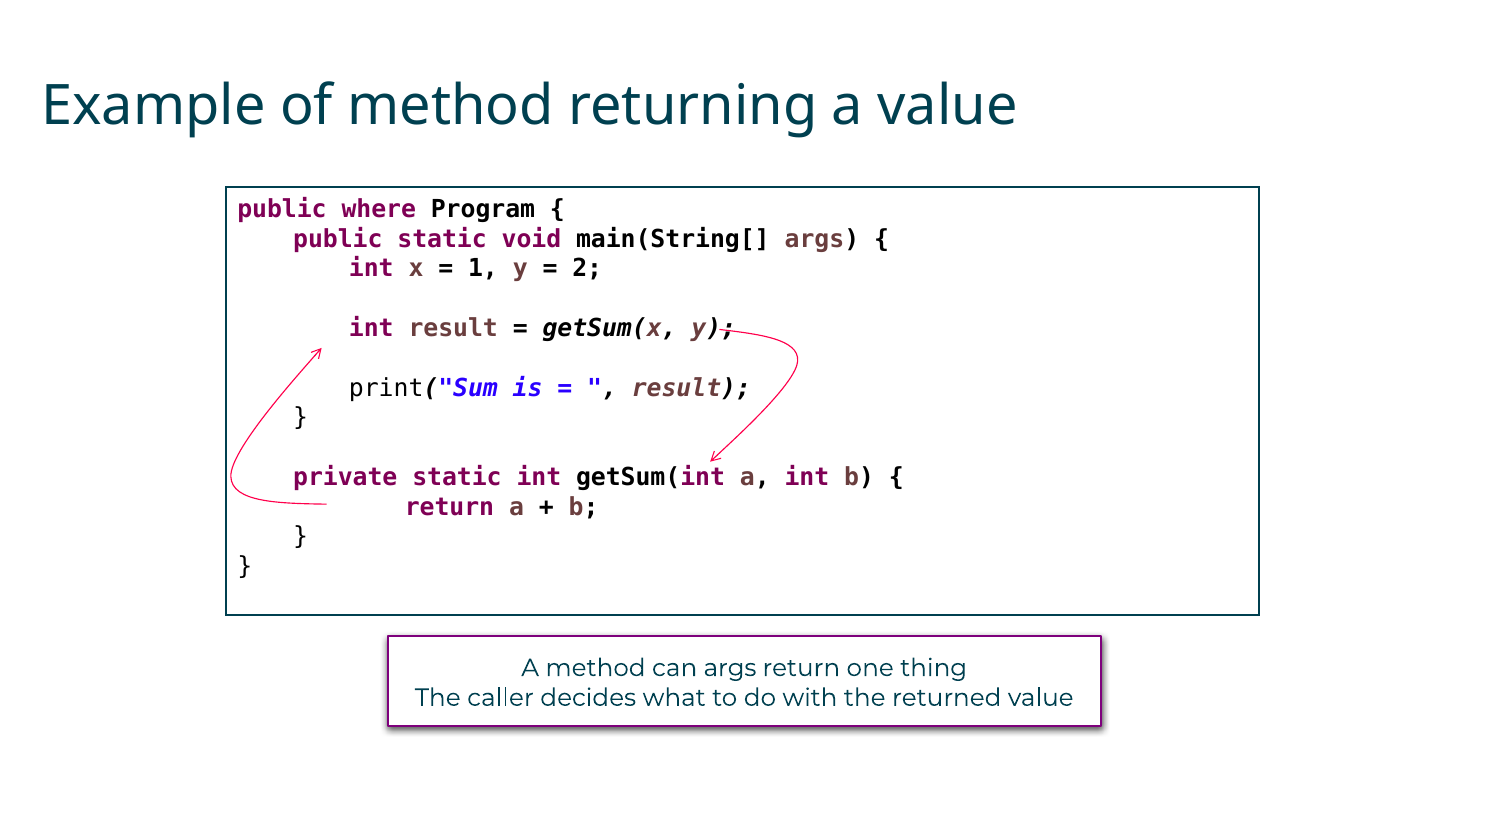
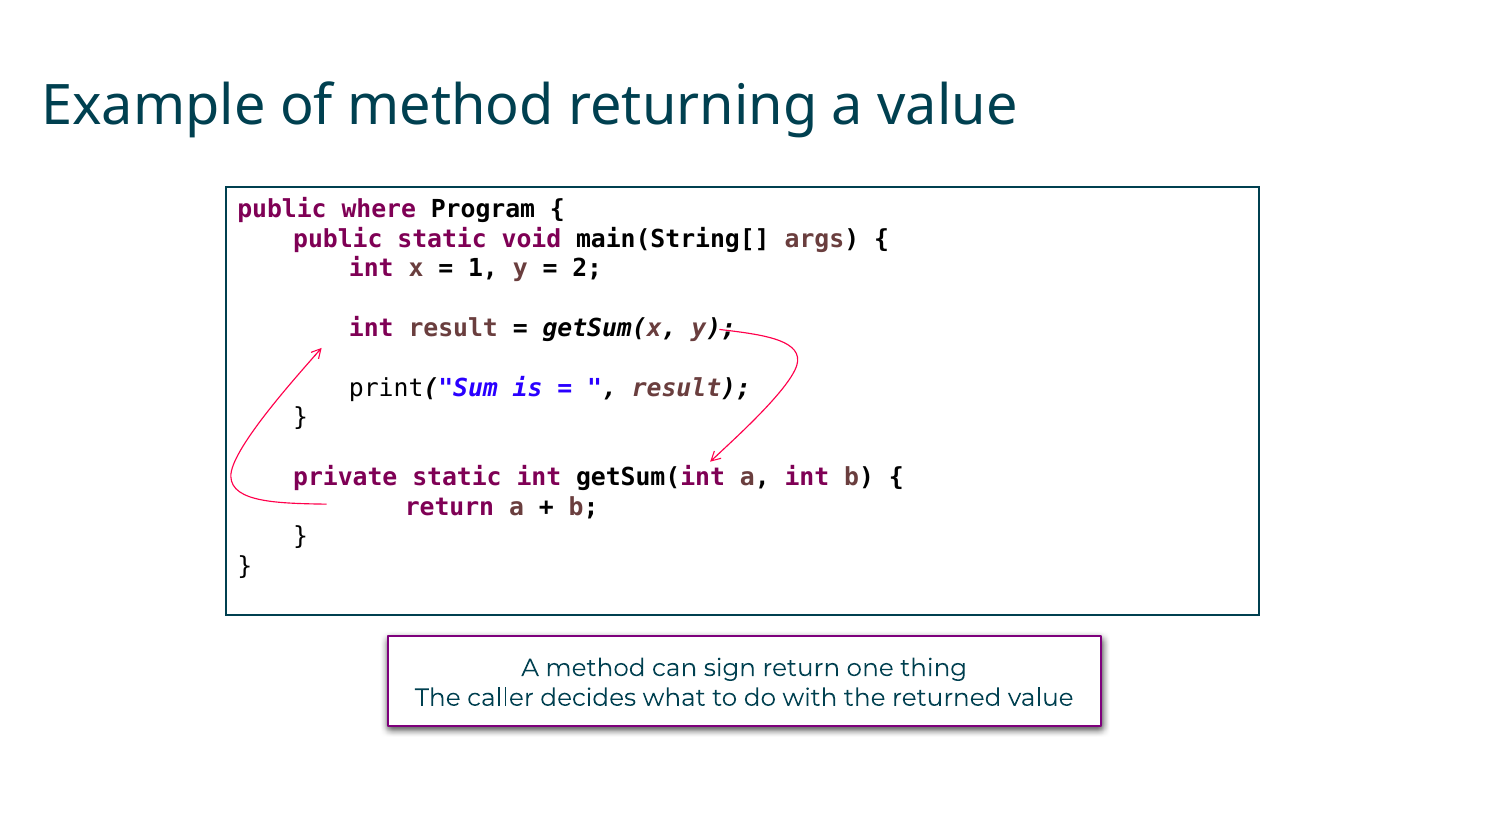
can args: args -> sign (730, 668)
